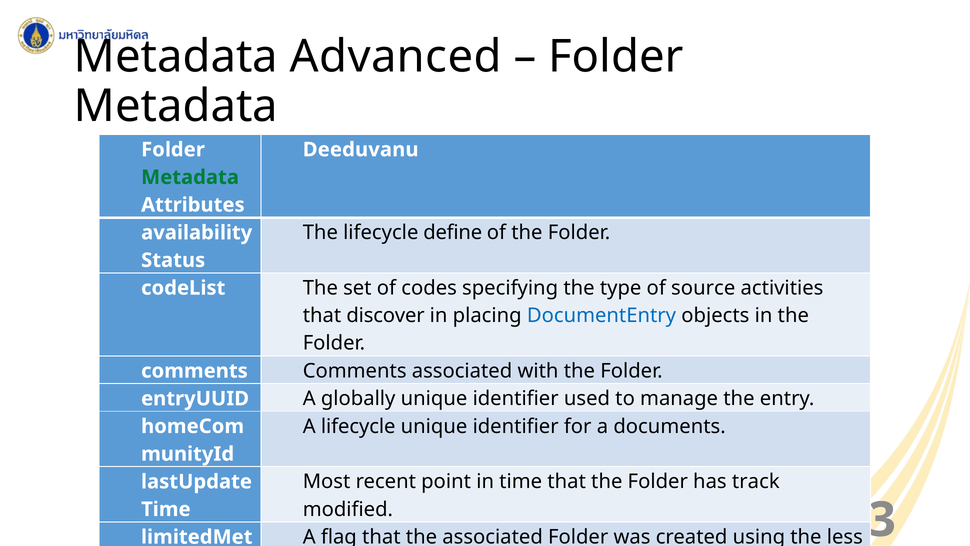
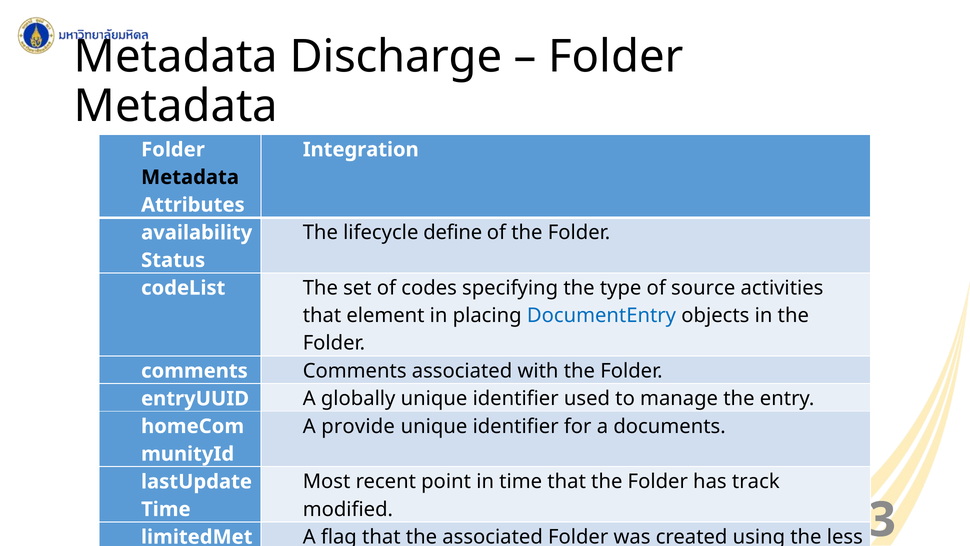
Advanced: Advanced -> Discharge (396, 57)
Deeduvanu: Deeduvanu -> Integration (361, 150)
Metadata colour: green -> black (190, 177)
discover: discover -> element (385, 315)
A lifecycle: lifecycle -> provide (358, 426)
